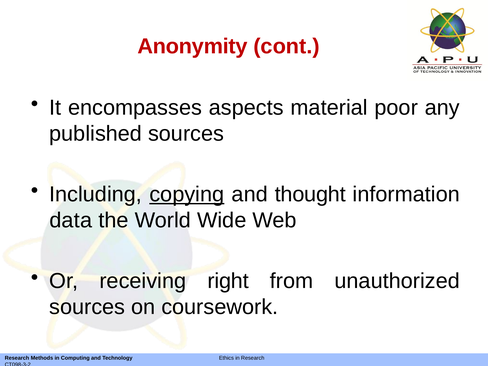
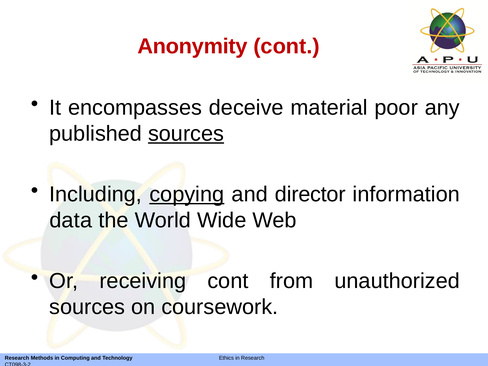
aspects: aspects -> deceive (246, 108)
sources underline: none -> present (186, 134)
thought: thought -> director (310, 194)
receiving right: right -> cont (228, 281)
